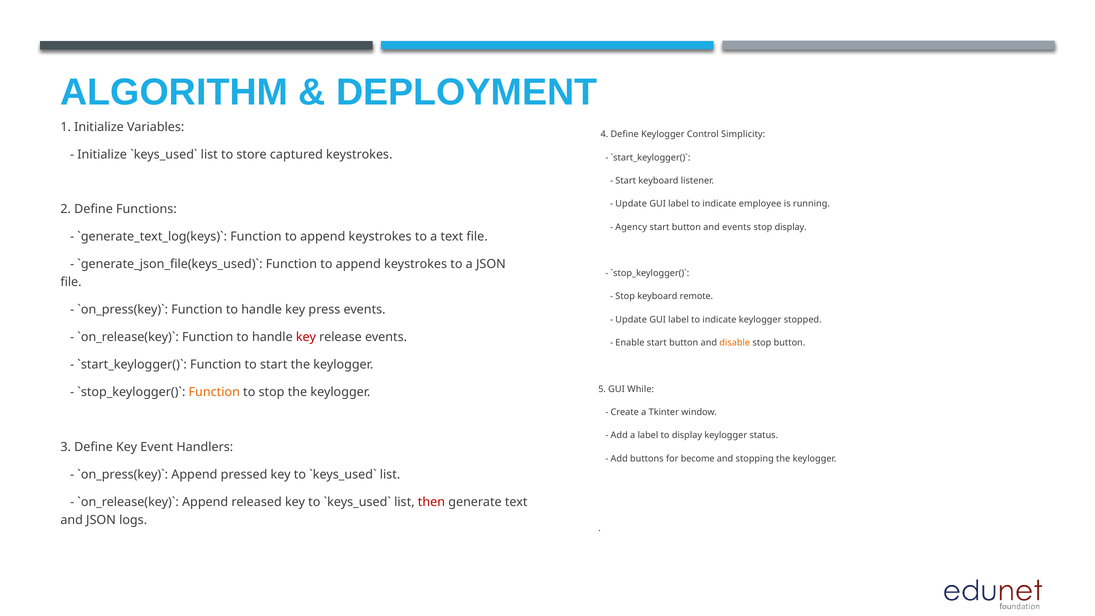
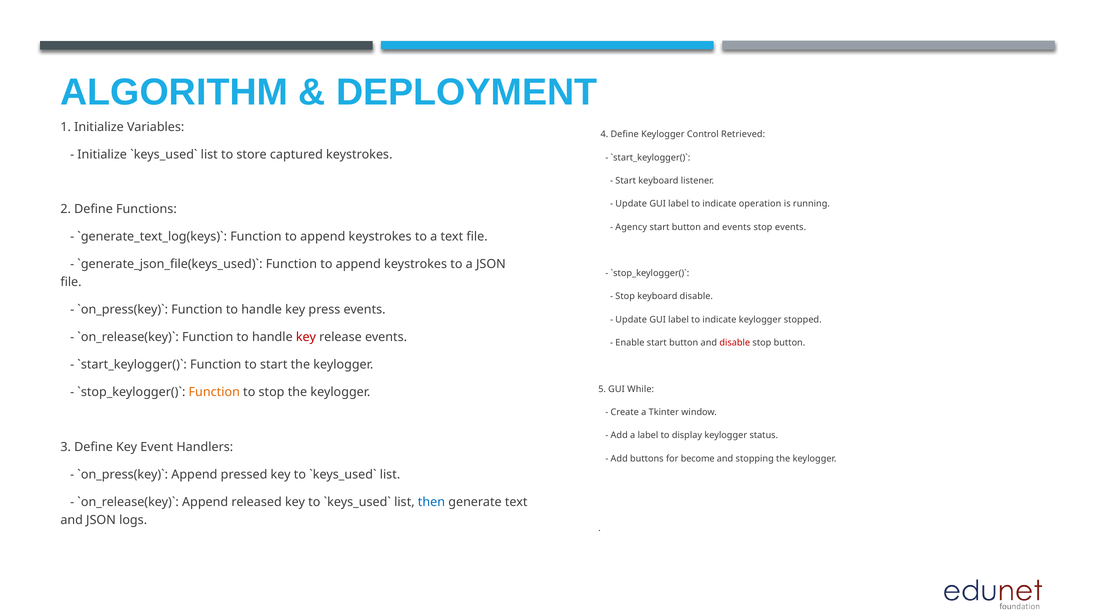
Simplicity: Simplicity -> Retrieved (743, 134)
employee: employee -> operation (760, 204)
stop display: display -> events (791, 227)
keyboard remote: remote -> disable (696, 296)
disable colour: orange -> red (735, 343)
then colour: red -> blue (431, 502)
